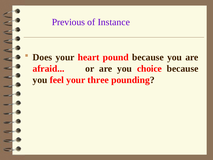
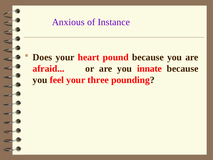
Previous: Previous -> Anxious (68, 22)
choice: choice -> innate (149, 68)
